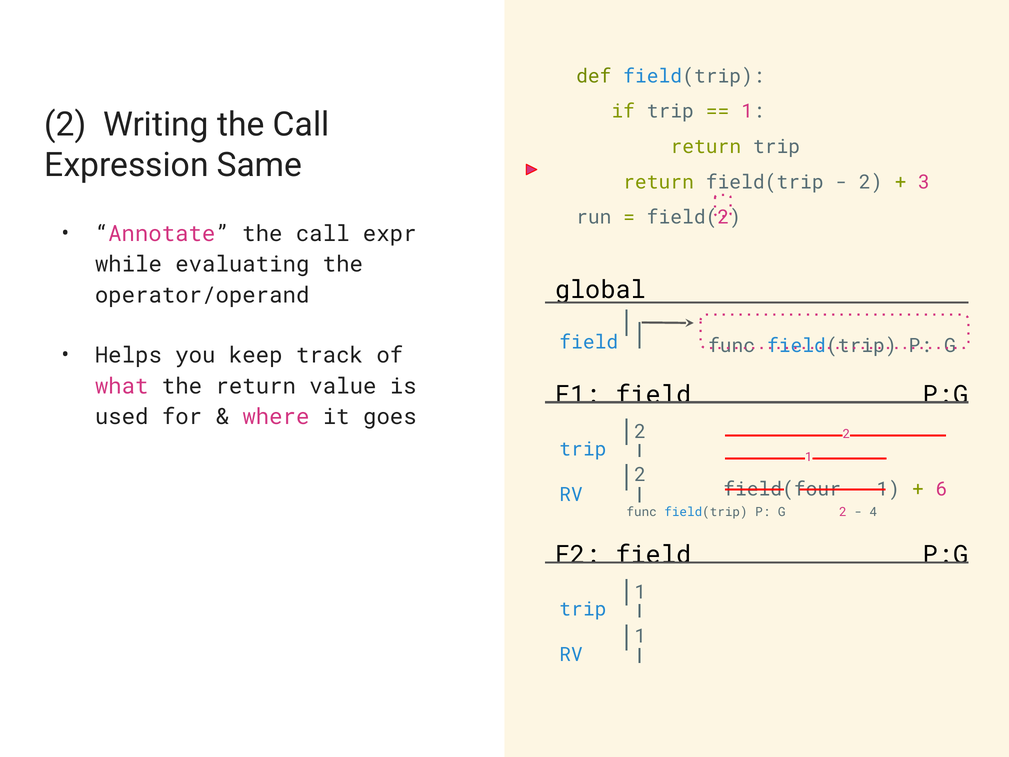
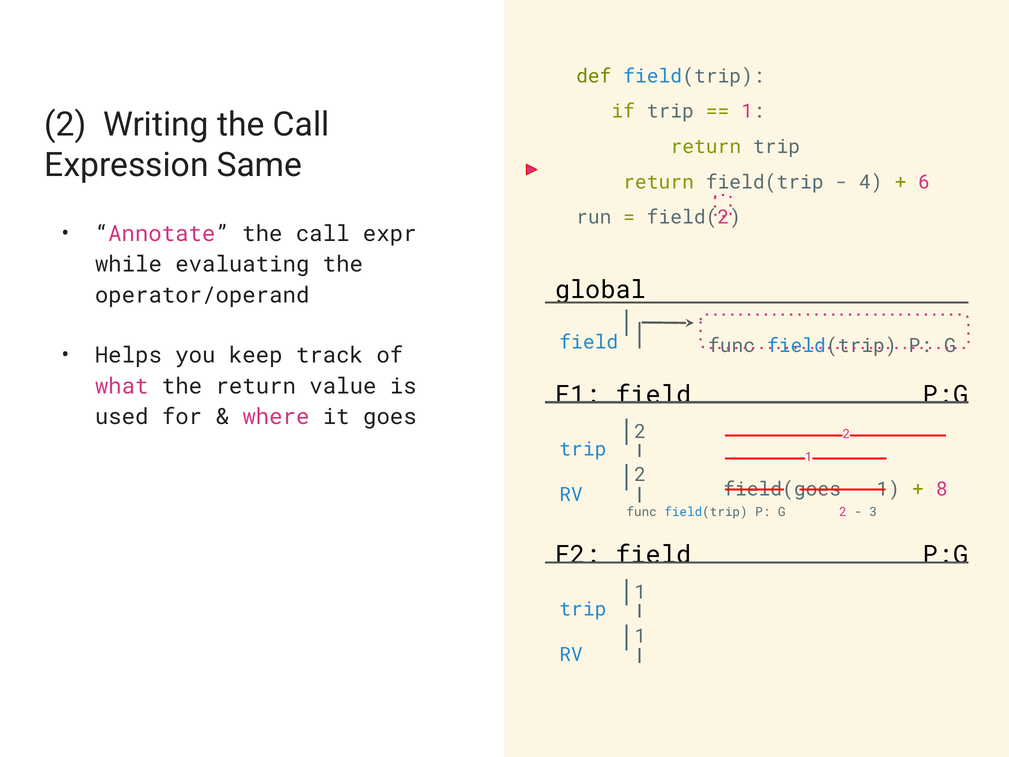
2: 2 -> 4 (871, 182)
3: 3 -> 6 (924, 182)
field(four: field(four -> field(goes (782, 489)
6: 6 -> 8 (942, 489)
4: 4 -> 3 (873, 512)
